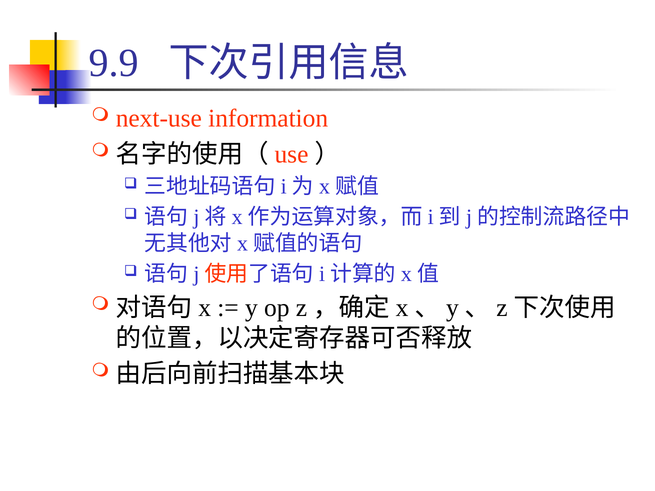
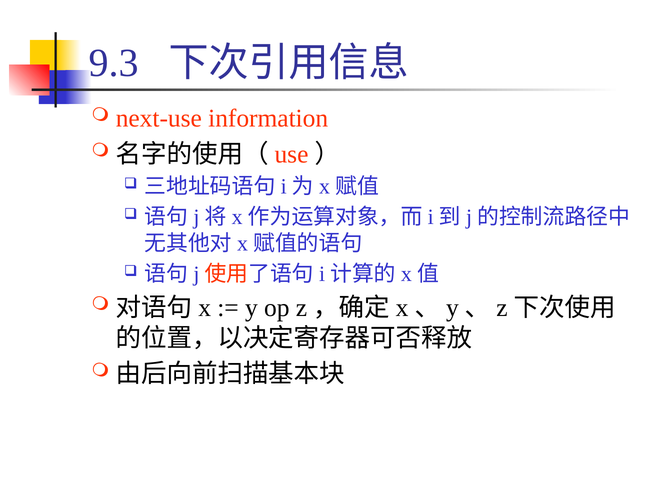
9.9: 9.9 -> 9.3 (114, 63)
